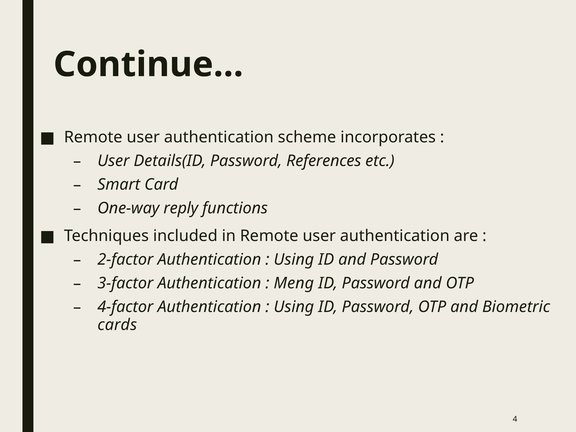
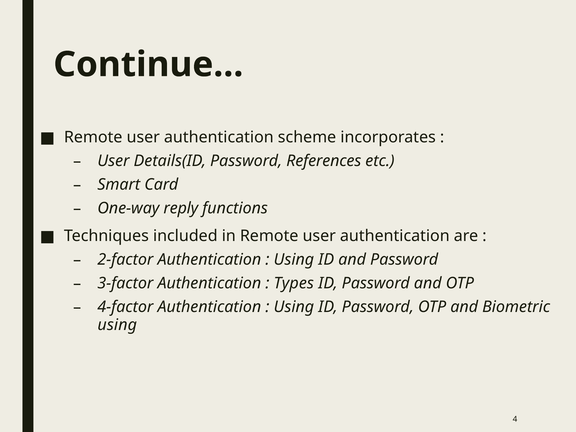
Meng: Meng -> Types (294, 283)
cards: cards -> using (117, 325)
